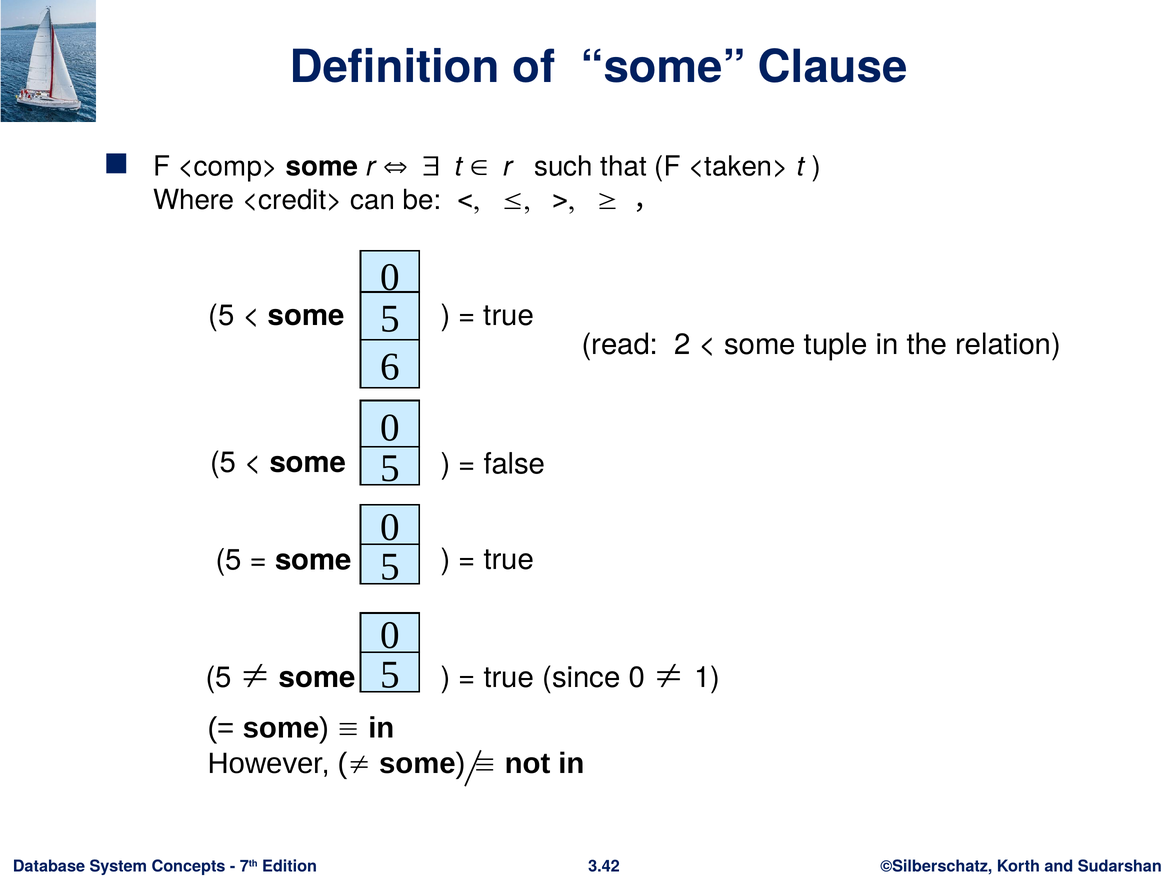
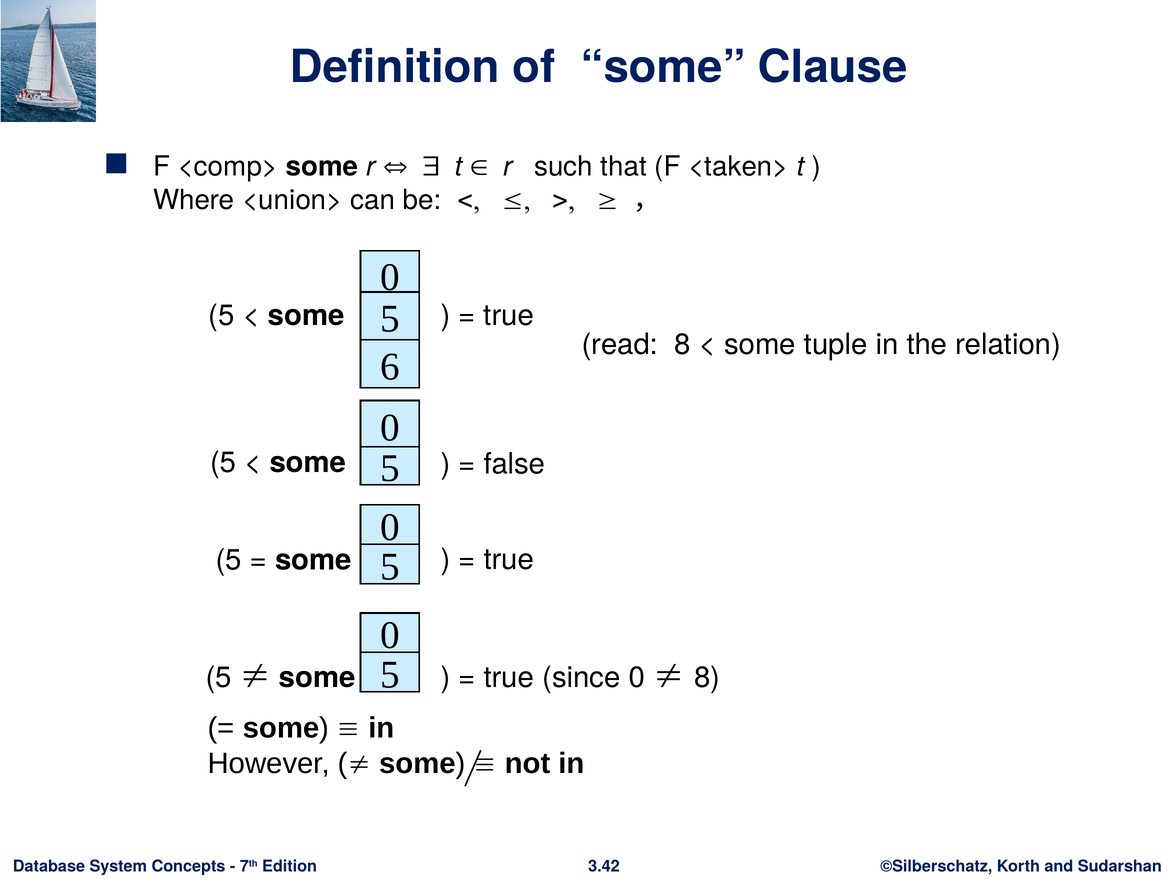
<credit>: <credit> -> <union> (292, 200)
read 2: 2 -> 8 (682, 345)
1: 1 -> 8 (707, 677)
